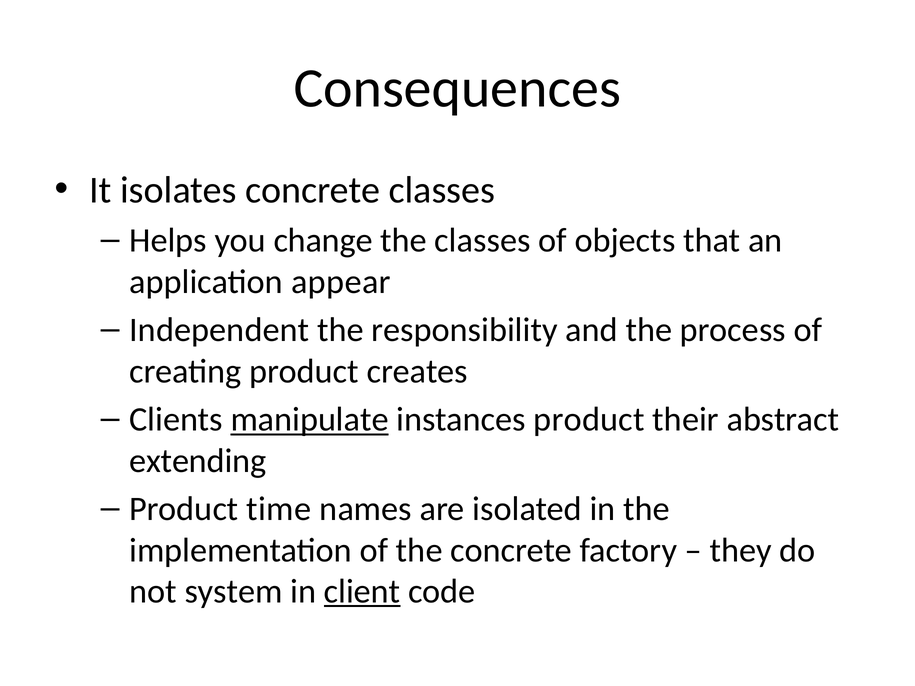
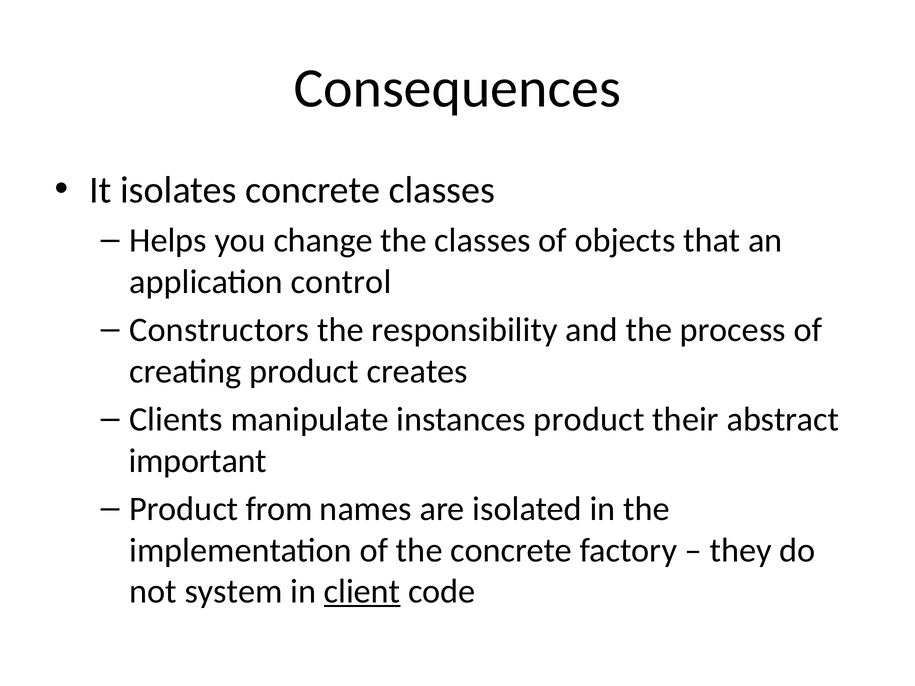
appear: appear -> control (341, 282)
Independent: Independent -> Constructors (219, 330)
manipulate underline: present -> none (310, 420)
extending: extending -> important (198, 461)
time: time -> from (279, 509)
